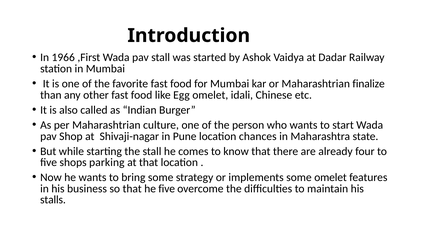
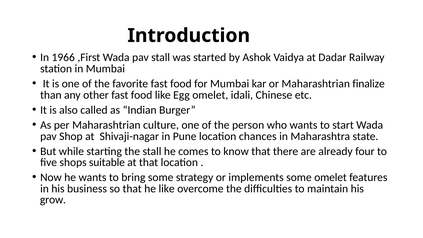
parking: parking -> suitable (107, 162)
he five: five -> like (167, 189)
stalls: stalls -> grow (53, 200)
